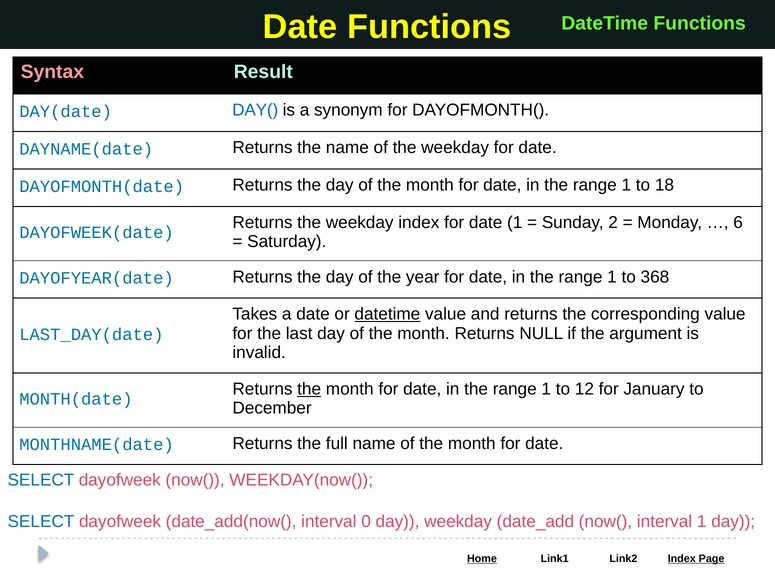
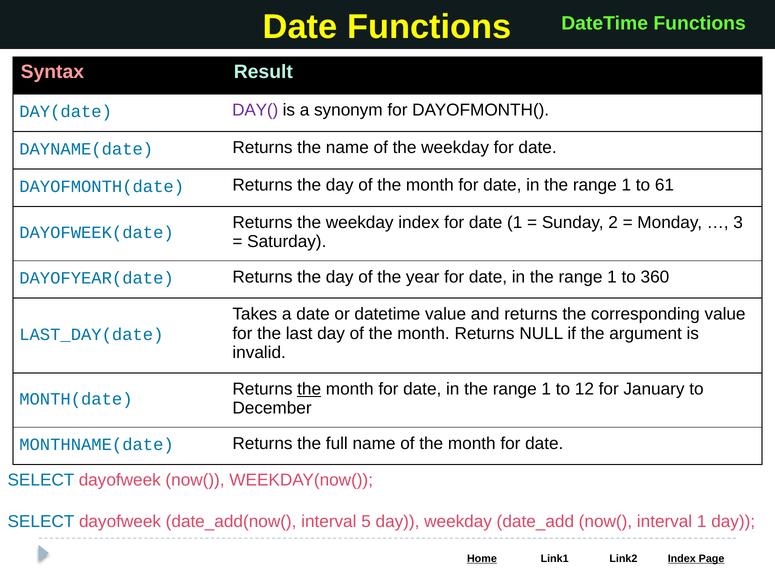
DAY( colour: blue -> purple (255, 110)
18: 18 -> 61 (664, 185)
6: 6 -> 3 (738, 223)
368: 368 -> 360 (655, 277)
datetime underline: present -> none (387, 314)
0: 0 -> 5 (366, 522)
